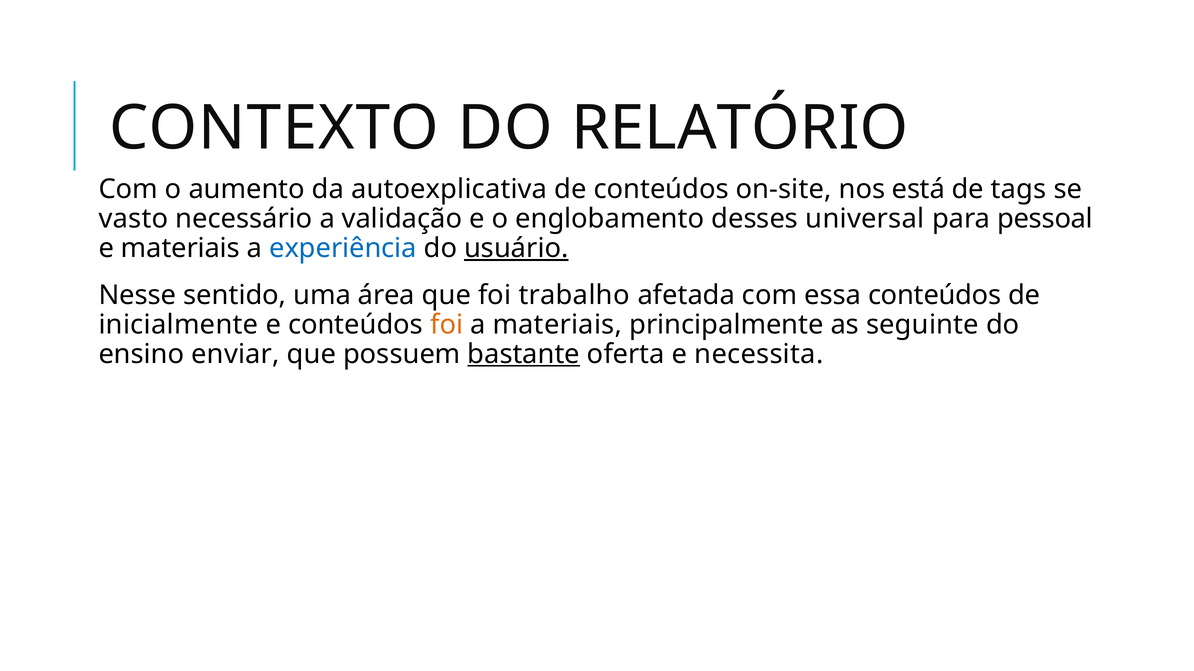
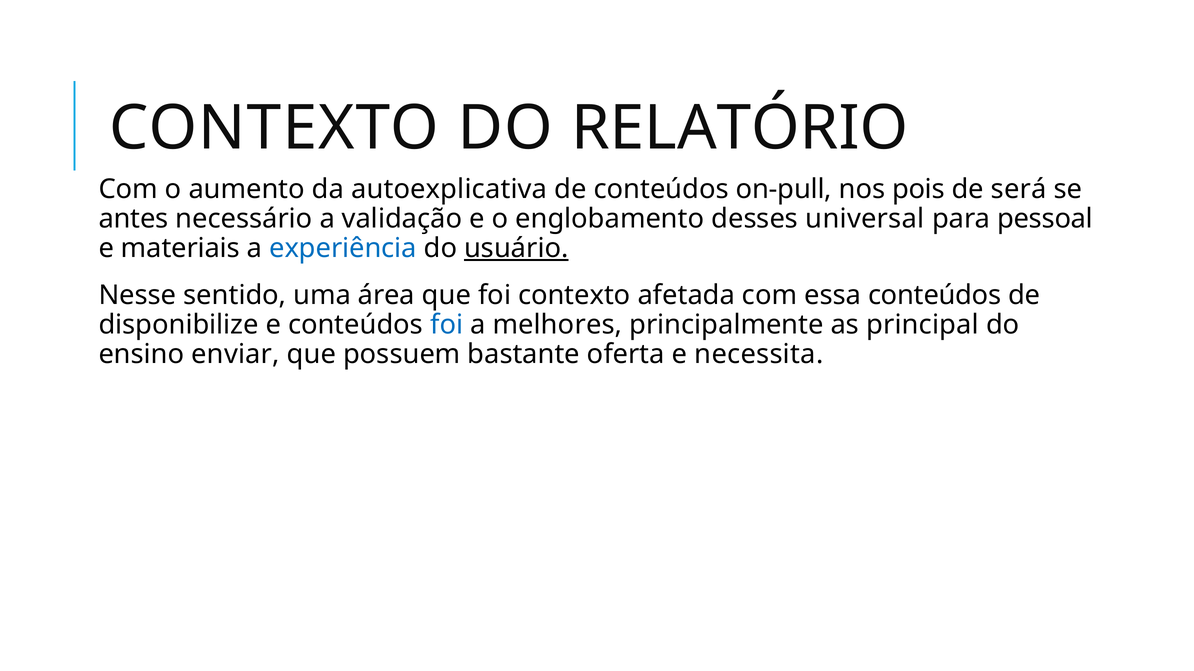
on-site: on-site -> on-pull (784, 189)
está: está -> pois (918, 189)
tags: tags -> será (1019, 189)
vasto: vasto -> antes (134, 219)
foi trabalho: trabalho -> contexto (574, 295)
inicialmente: inicialmente -> disponibilize (179, 325)
foi colour: orange -> blue (447, 325)
a materiais: materiais -> melhores (557, 325)
seguinte: seguinte -> principal (922, 325)
bastante underline: present -> none (524, 354)
